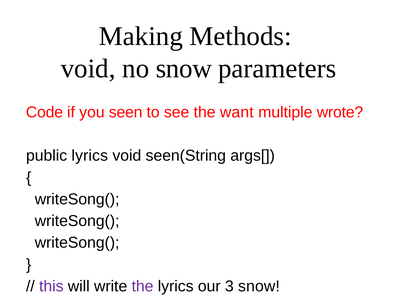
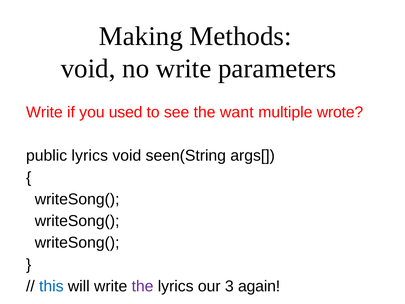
no snow: snow -> write (184, 69)
Code: Code -> Write (44, 112)
seen: seen -> used (126, 112)
this colour: purple -> blue (51, 286)
3 snow: snow -> again (259, 286)
